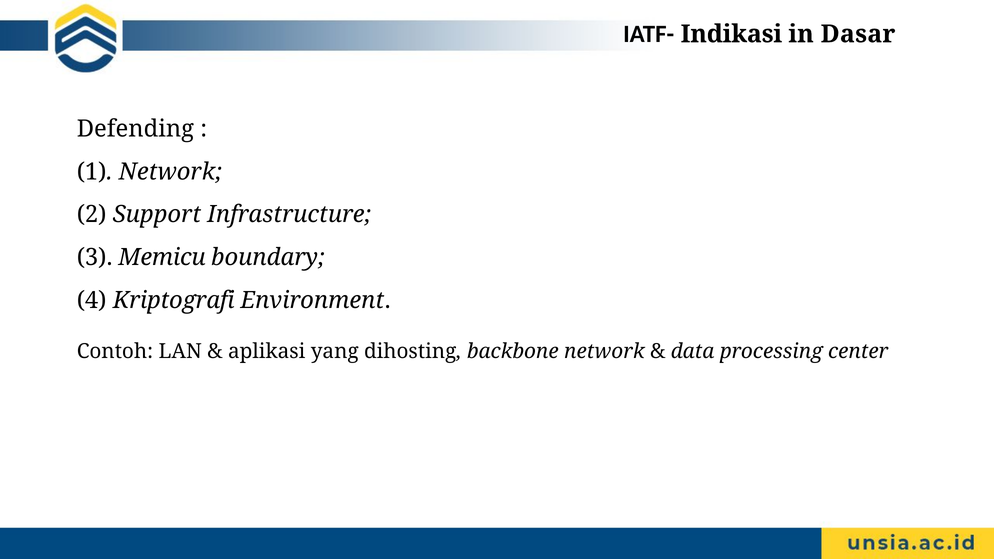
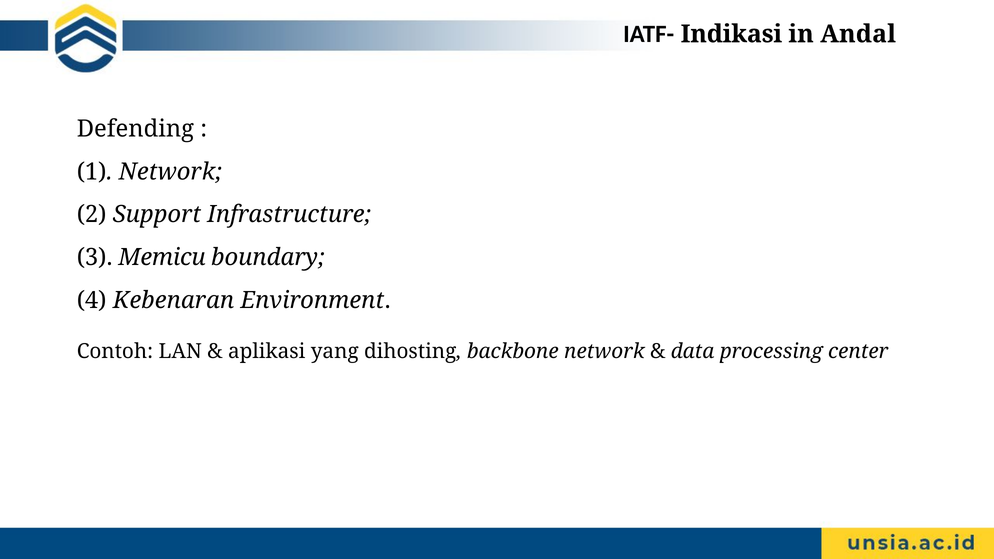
Dasar: Dasar -> Andal (858, 34)
Kriptografi: Kriptografi -> Kebenaran (173, 300)
